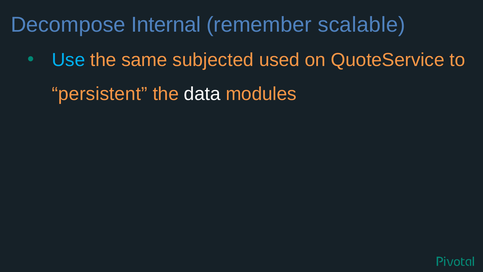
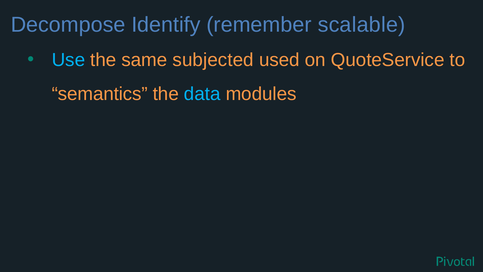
Internal: Internal -> Identify (166, 25)
persistent: persistent -> semantics (100, 94)
data colour: white -> light blue (202, 94)
